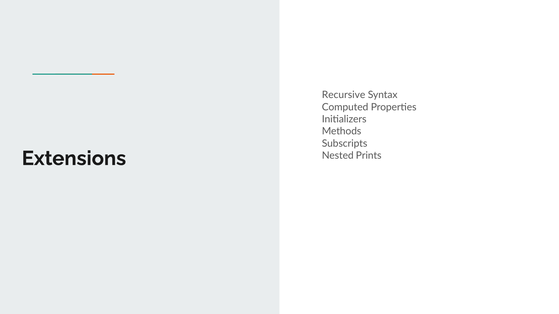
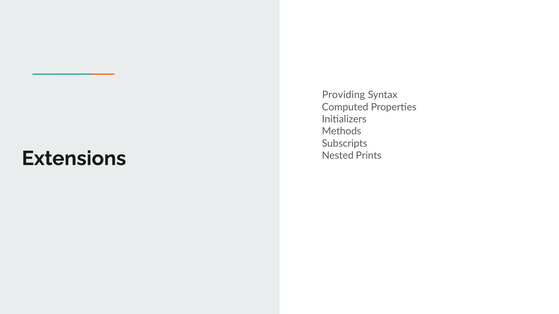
Recursive: Recursive -> Providing (344, 95)
